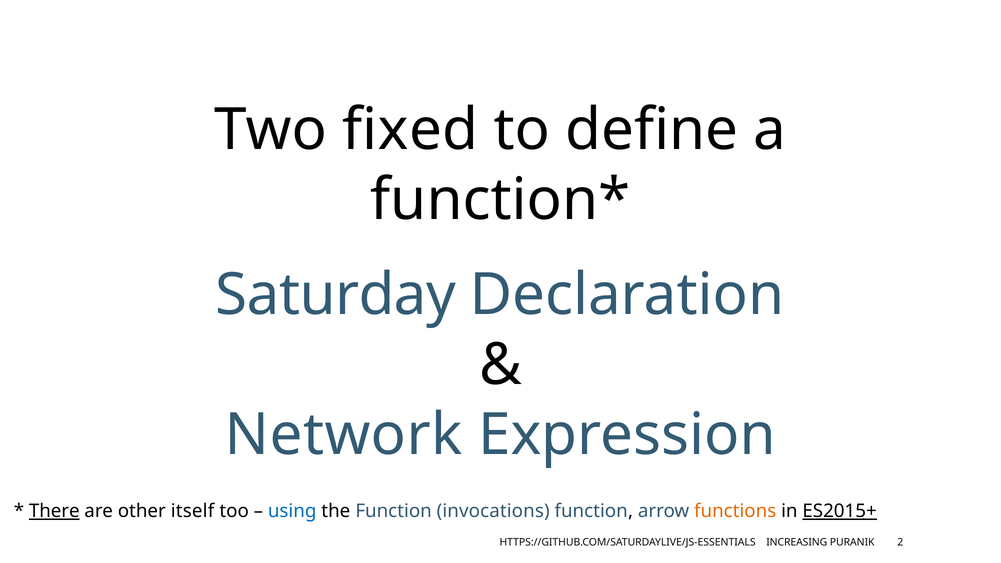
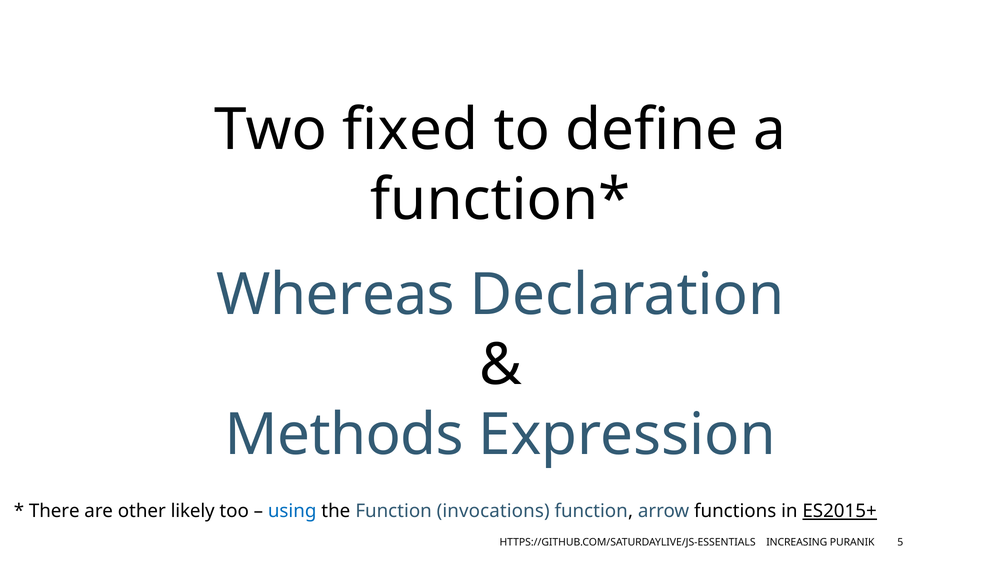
Saturday: Saturday -> Whereas (336, 295)
Network: Network -> Methods (344, 435)
There underline: present -> none (54, 511)
itself: itself -> likely (193, 511)
functions colour: orange -> black (735, 511)
2: 2 -> 5 (900, 542)
